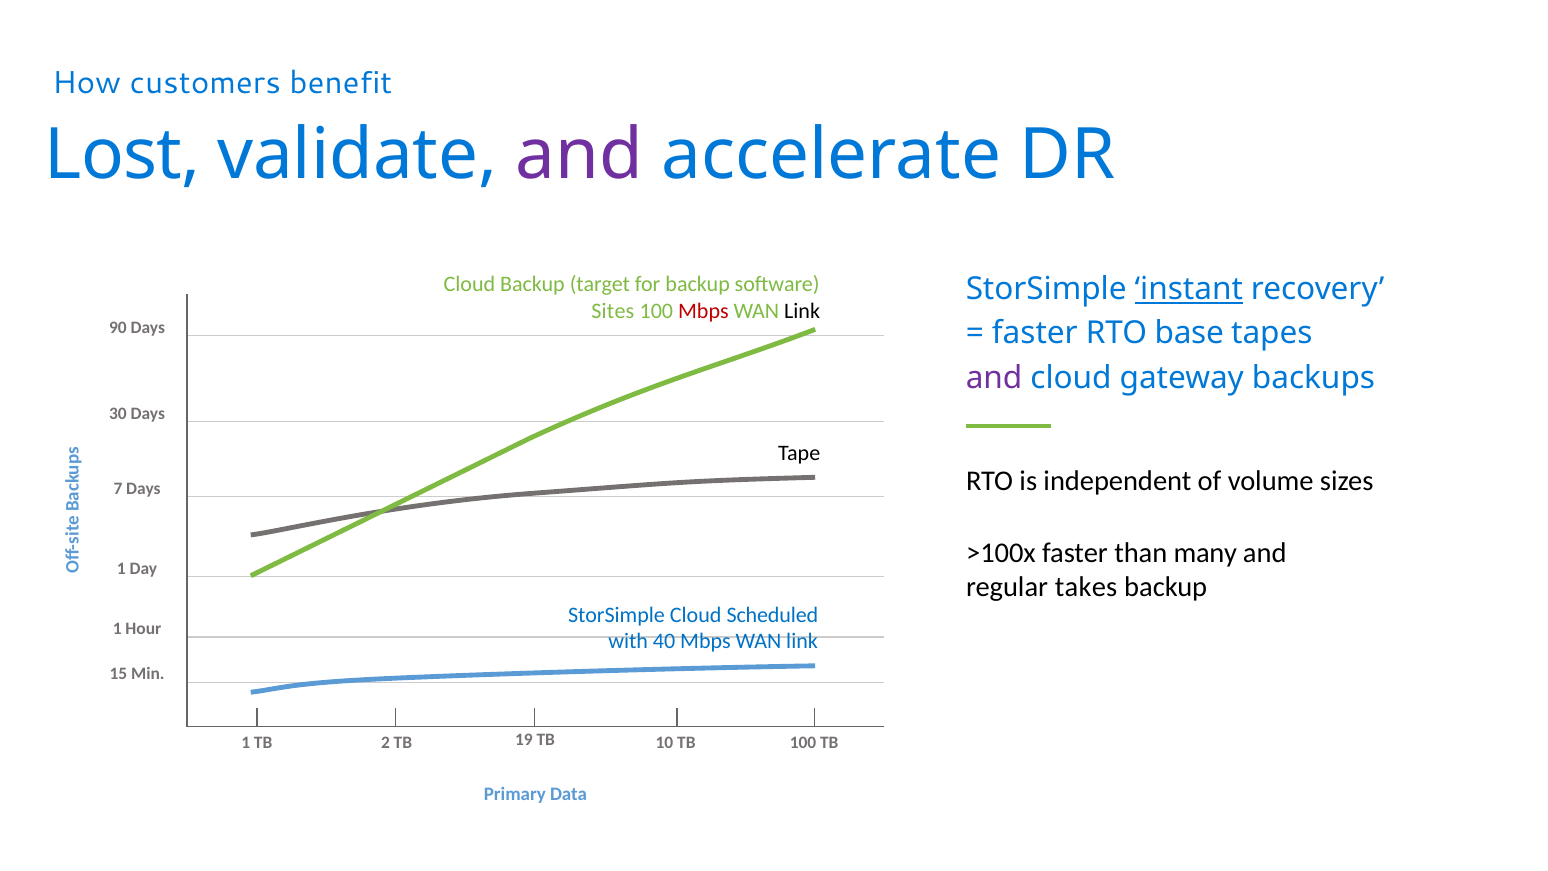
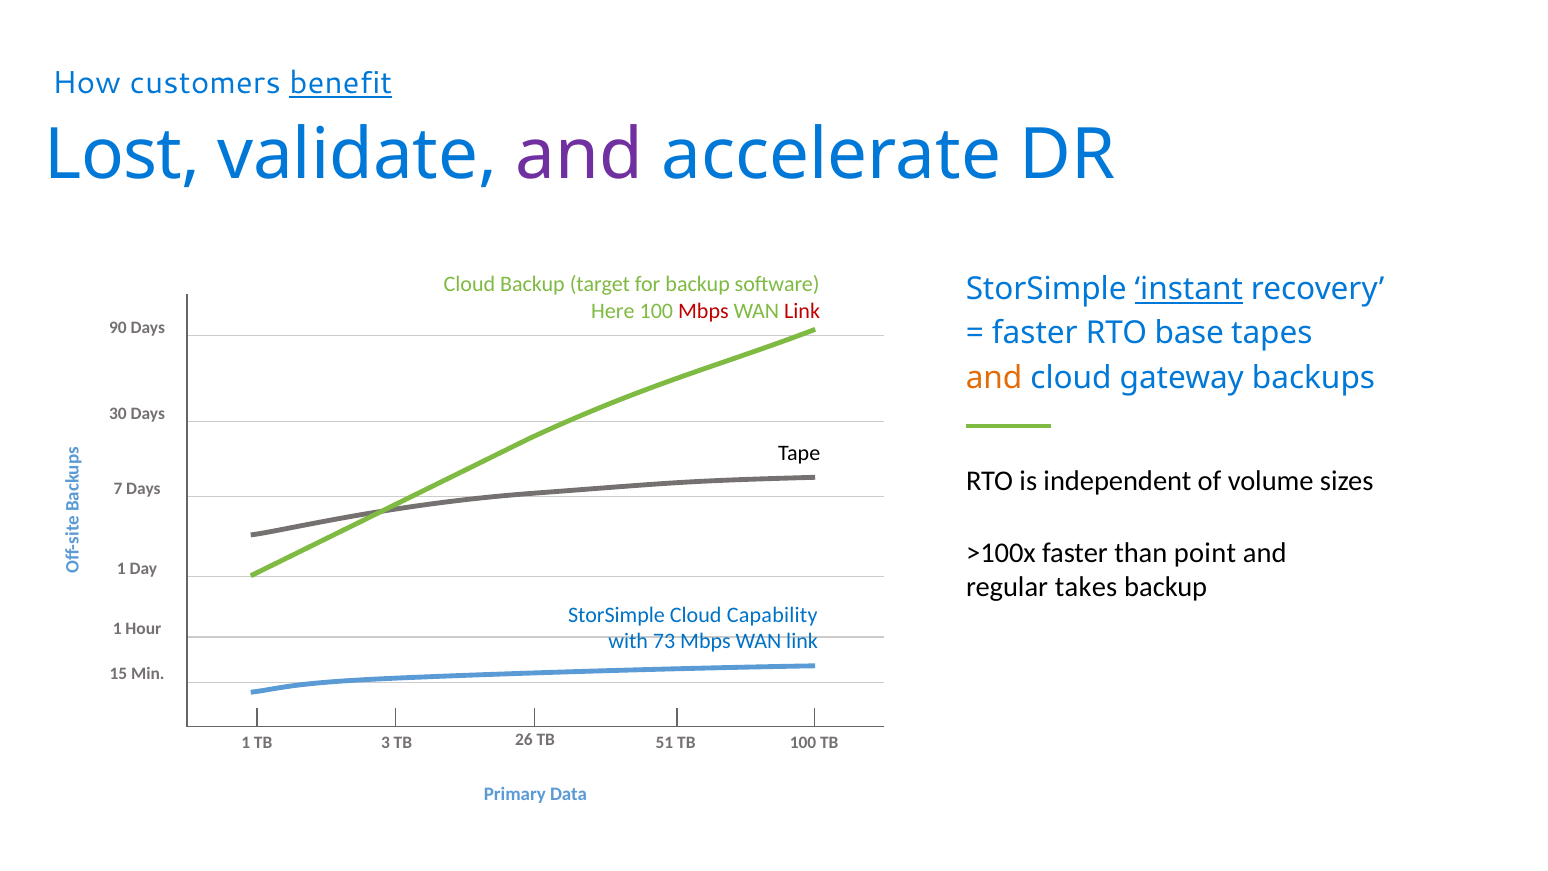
benefit underline: none -> present (341, 83)
Sites: Sites -> Here (613, 311)
Link colour: black -> red (802, 311)
and colour: purple -> orange (994, 378)
many: many -> point (1205, 553)
Scheduled: Scheduled -> Capability (772, 615)
40: 40 -> 73 (664, 641)
2: 2 -> 3 (385, 743)
19: 19 -> 26 (524, 740)
10: 10 -> 51 (665, 743)
